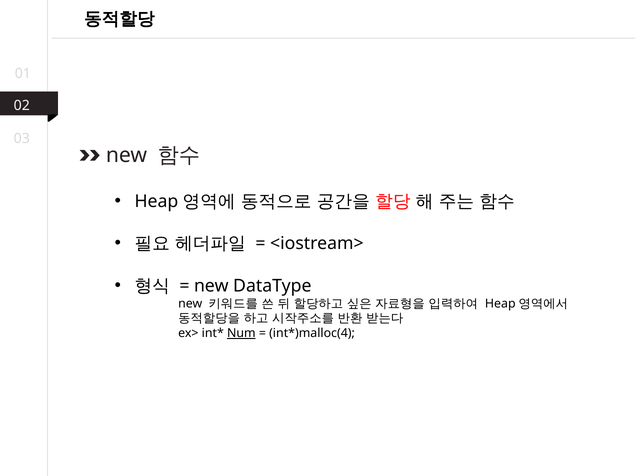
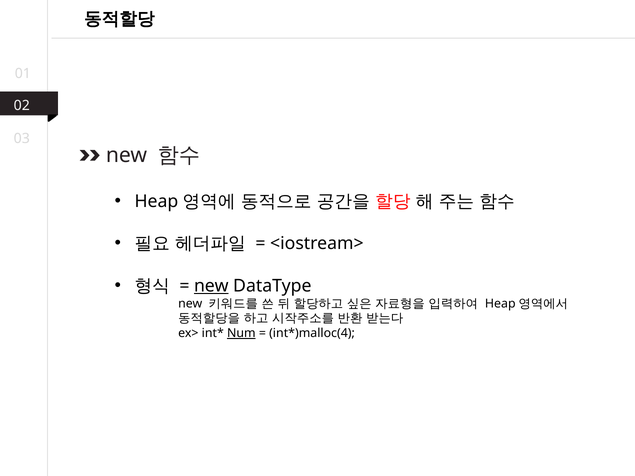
new underline: none -> present (211, 286)
